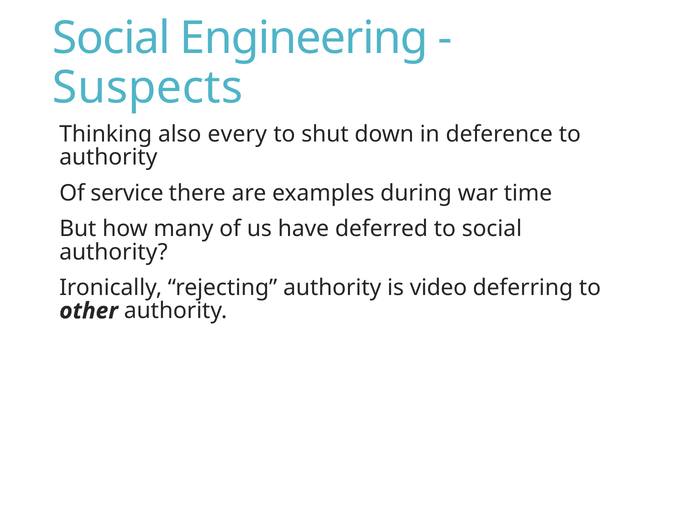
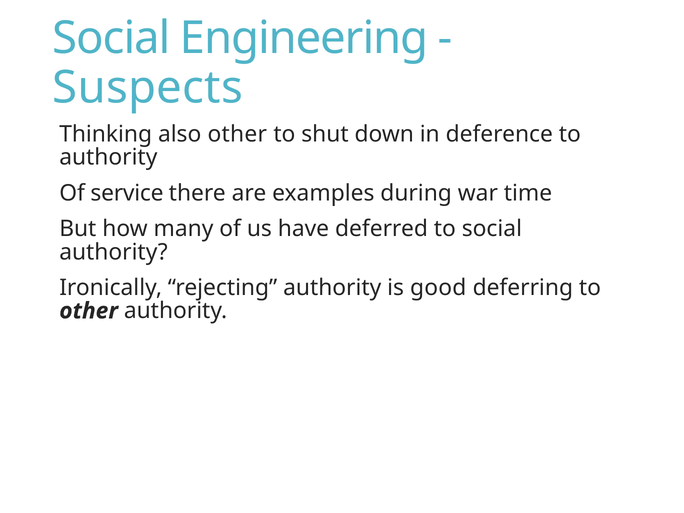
also every: every -> other (237, 134)
video: video -> good (438, 288)
